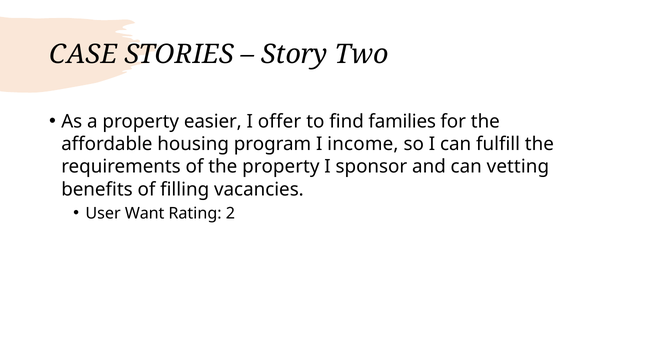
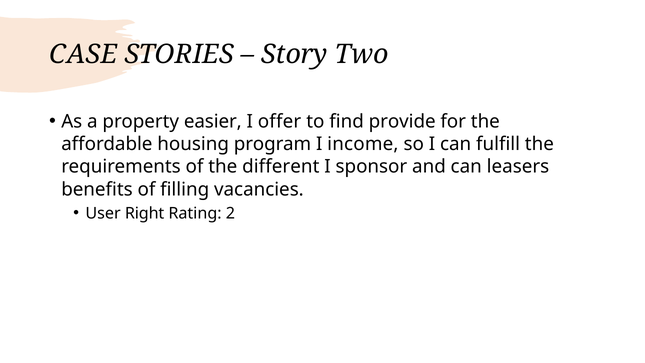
families: families -> provide (402, 121)
the property: property -> different (281, 167)
vetting: vetting -> leasers (518, 167)
Want: Want -> Right (145, 213)
